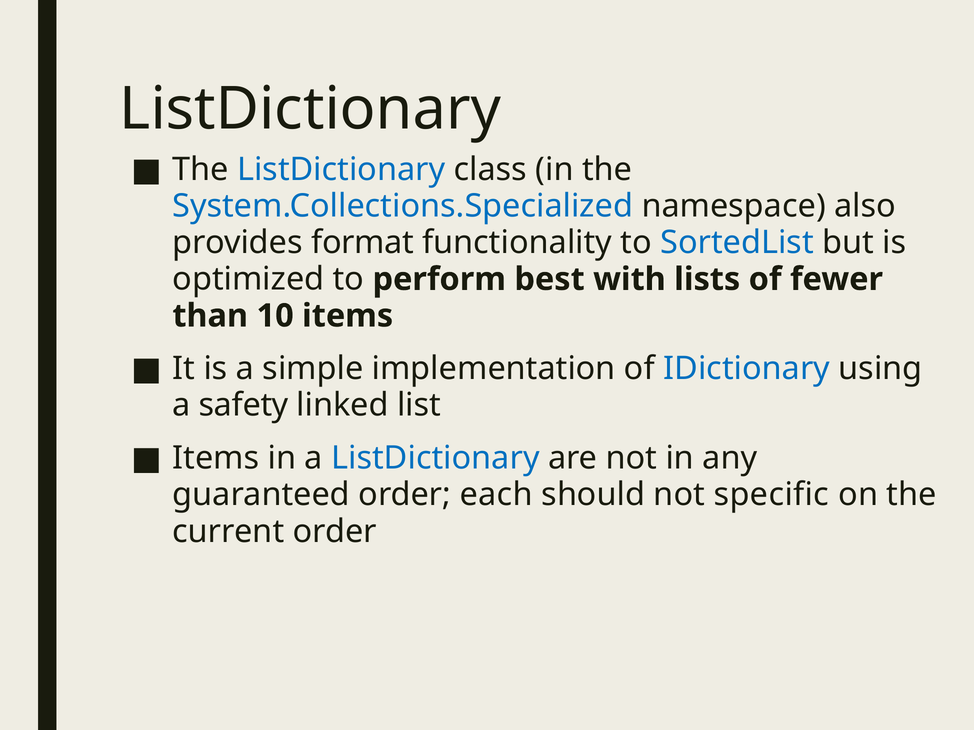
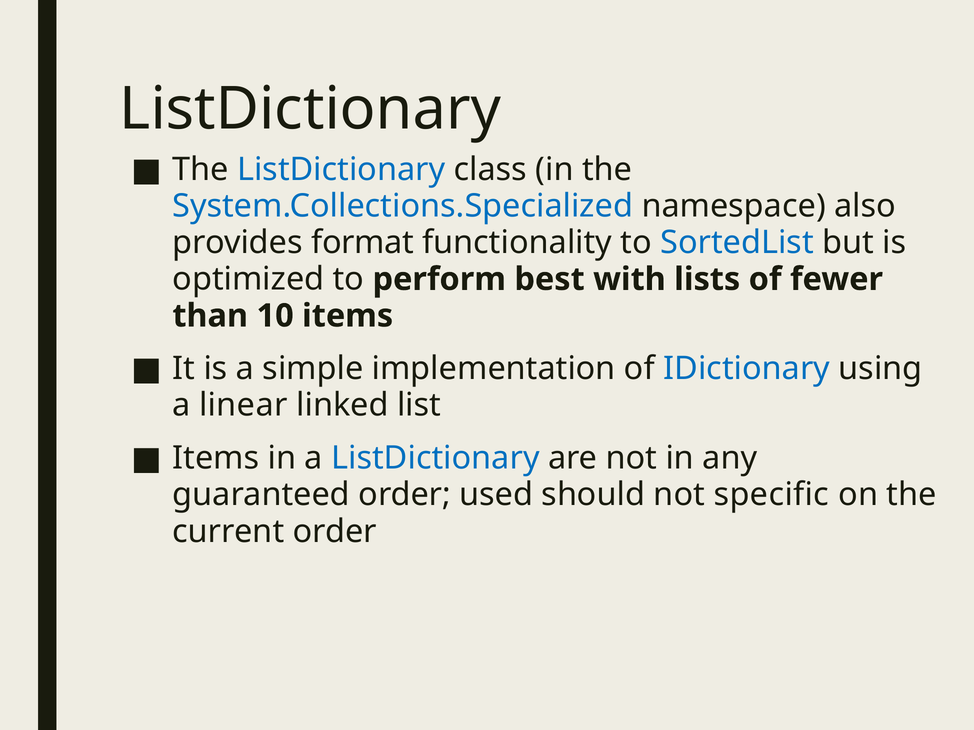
safety: safety -> linear (243, 406)
each: each -> used (496, 495)
